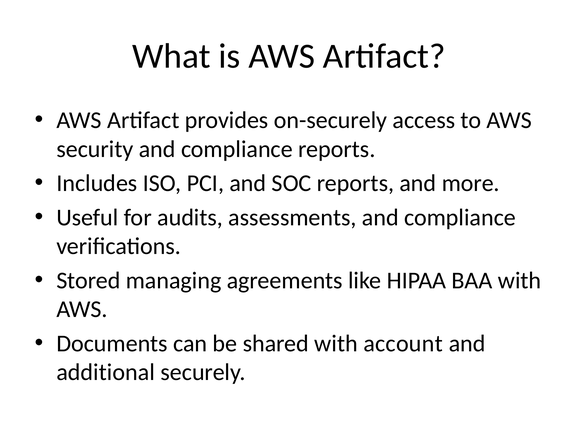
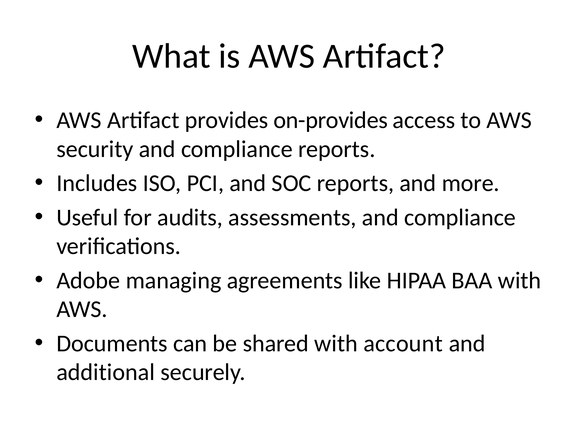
on-securely: on-securely -> on-provides (331, 120)
Stored: Stored -> Adobe (88, 280)
